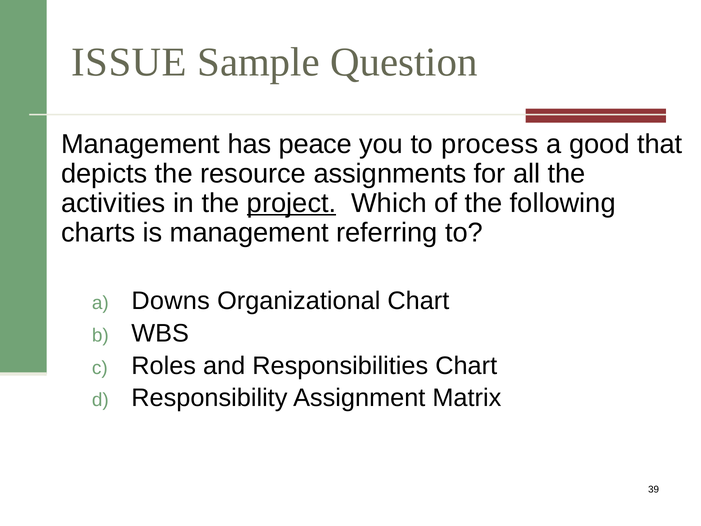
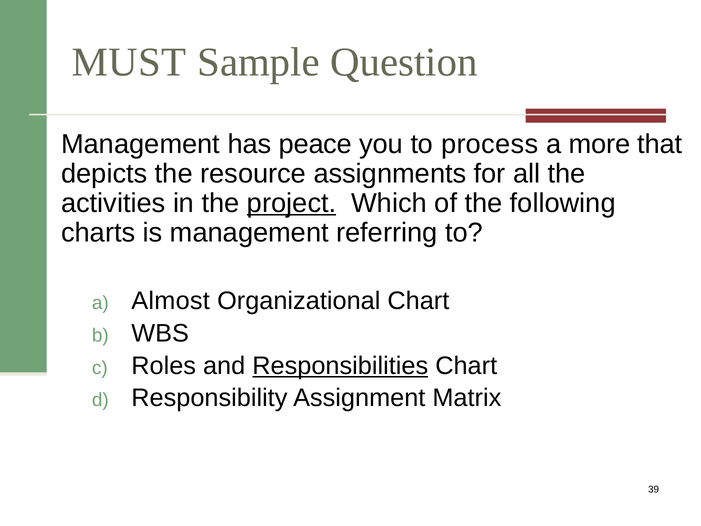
ISSUE: ISSUE -> MUST (129, 62)
good: good -> more (600, 144)
Downs: Downs -> Almost (171, 301)
Responsibilities underline: none -> present (340, 366)
